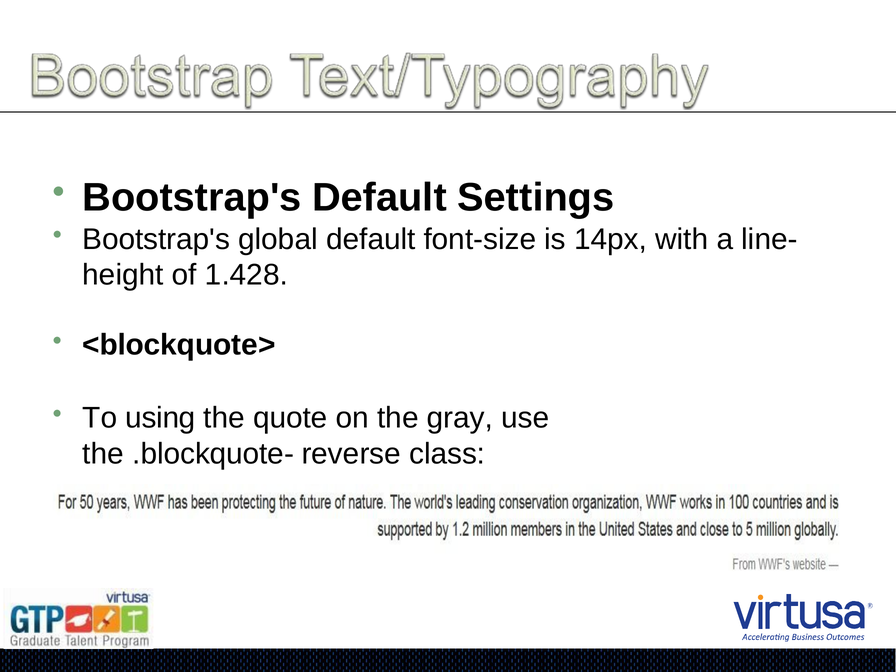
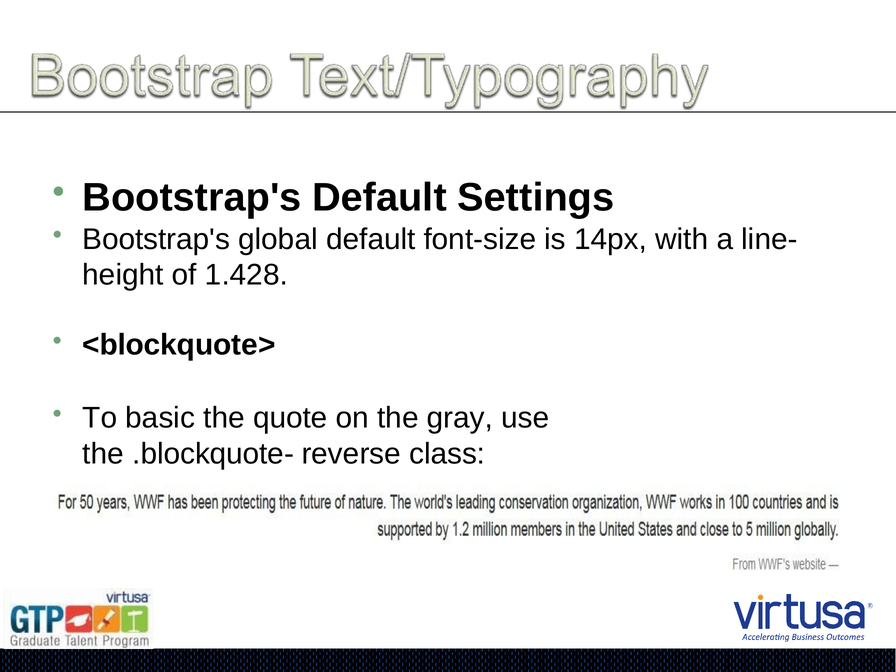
using: using -> basic (160, 418)
